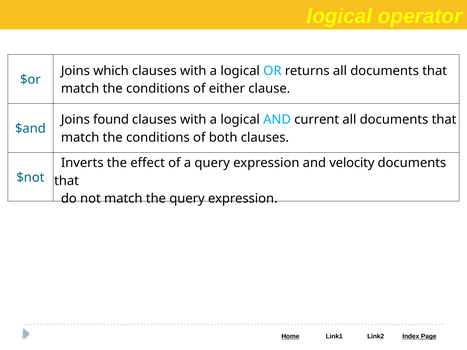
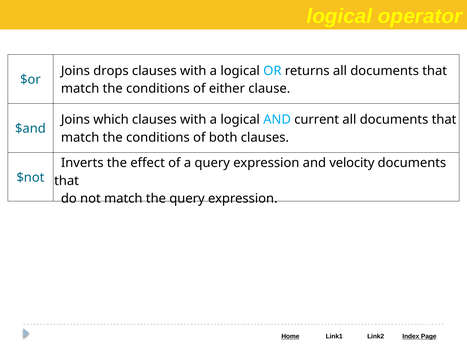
which: which -> drops (111, 71)
found: found -> which (111, 120)
